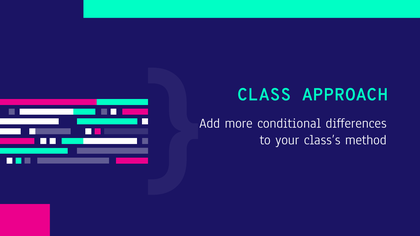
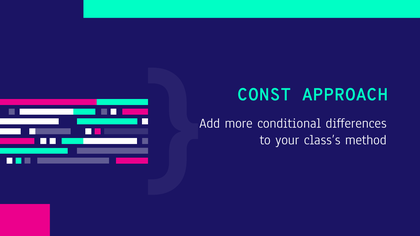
CLASS: CLASS -> CONST (264, 95)
